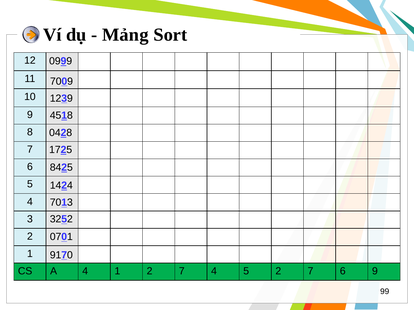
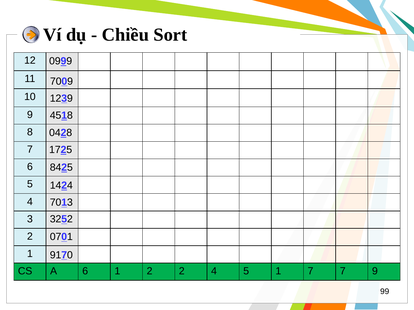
Mảng: Mảng -> Chiều (125, 35)
A 4: 4 -> 6 (85, 272)
1 2 7: 7 -> 2 (182, 272)
5 2: 2 -> 1 (278, 272)
6: 6 -> 7 (343, 272)
